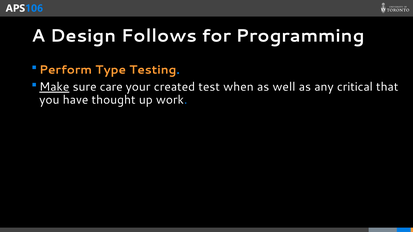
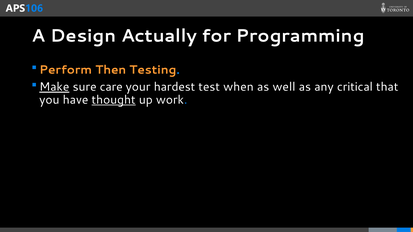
Follows: Follows -> Actually (159, 36)
Type: Type -> Then (111, 70)
created: created -> hardest (175, 87)
thought underline: none -> present (114, 100)
